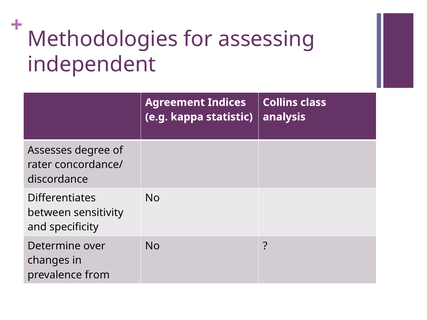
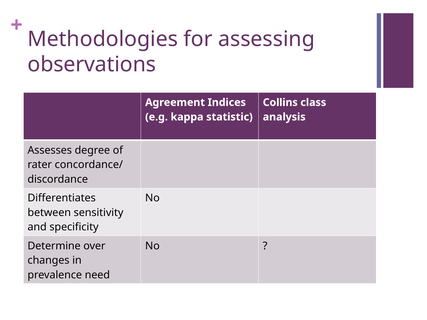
independent: independent -> observations (92, 65)
from: from -> need (97, 275)
